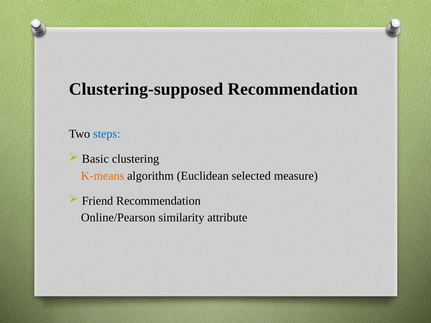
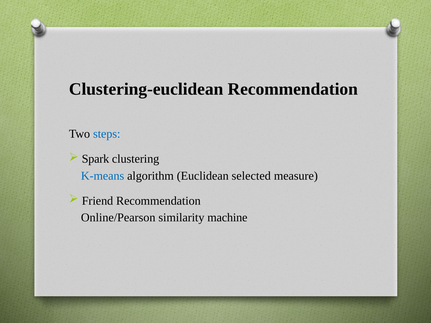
Clustering-supposed: Clustering-supposed -> Clustering-euclidean (146, 89)
Basic: Basic -> Spark (95, 159)
K-means colour: orange -> blue (103, 176)
attribute: attribute -> machine (227, 218)
